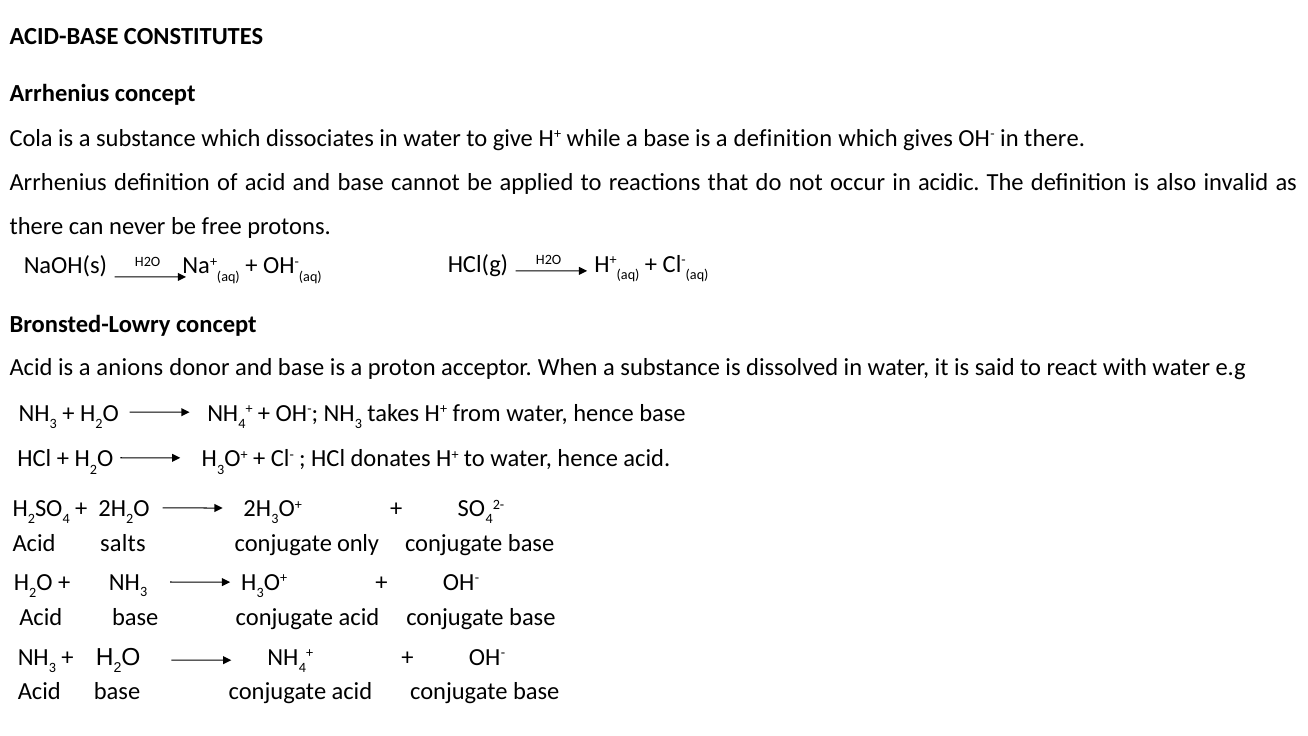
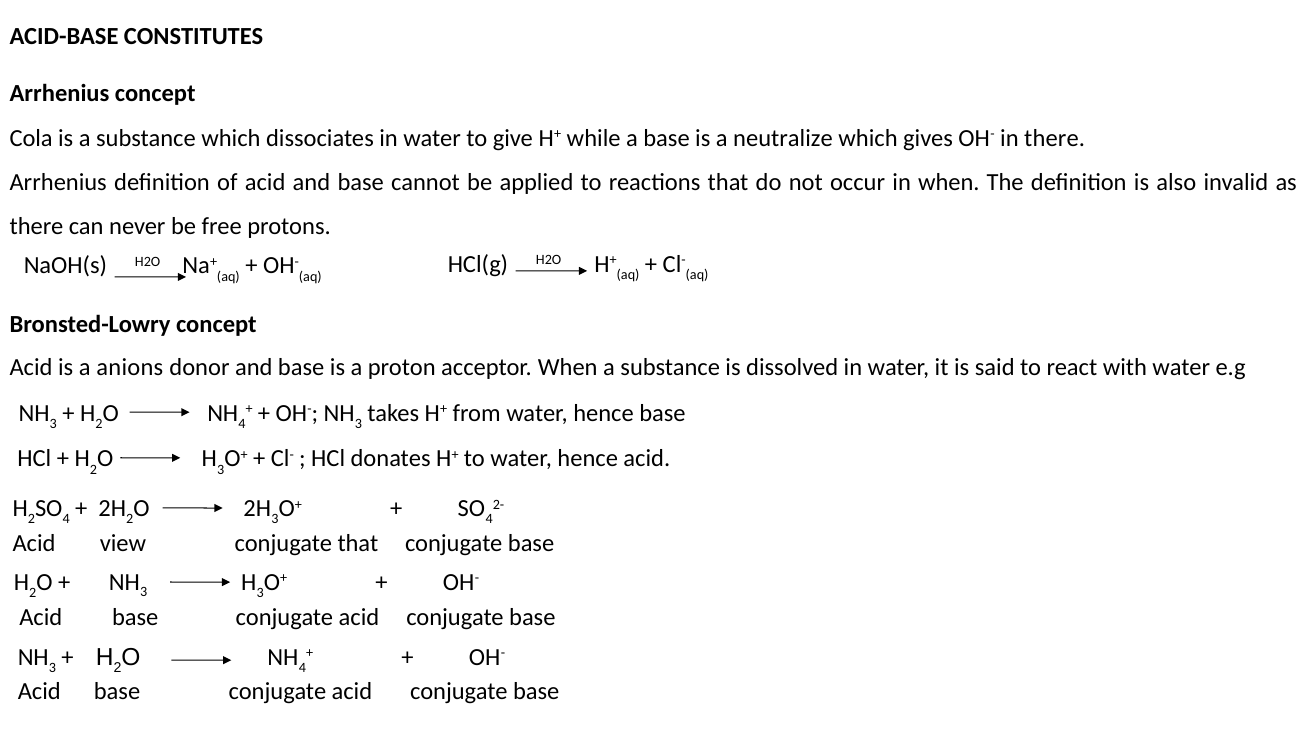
a definition: definition -> neutralize (783, 138)
in acidic: acidic -> when (949, 182)
salts: salts -> view (123, 543)
conjugate only: only -> that (358, 543)
